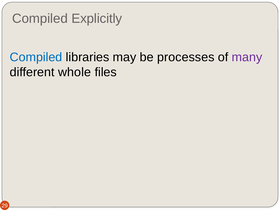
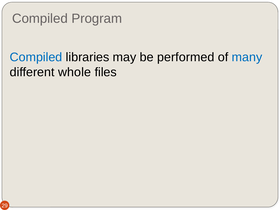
Explicitly: Explicitly -> Program (97, 19)
processes: processes -> performed (186, 57)
many colour: purple -> blue (247, 57)
